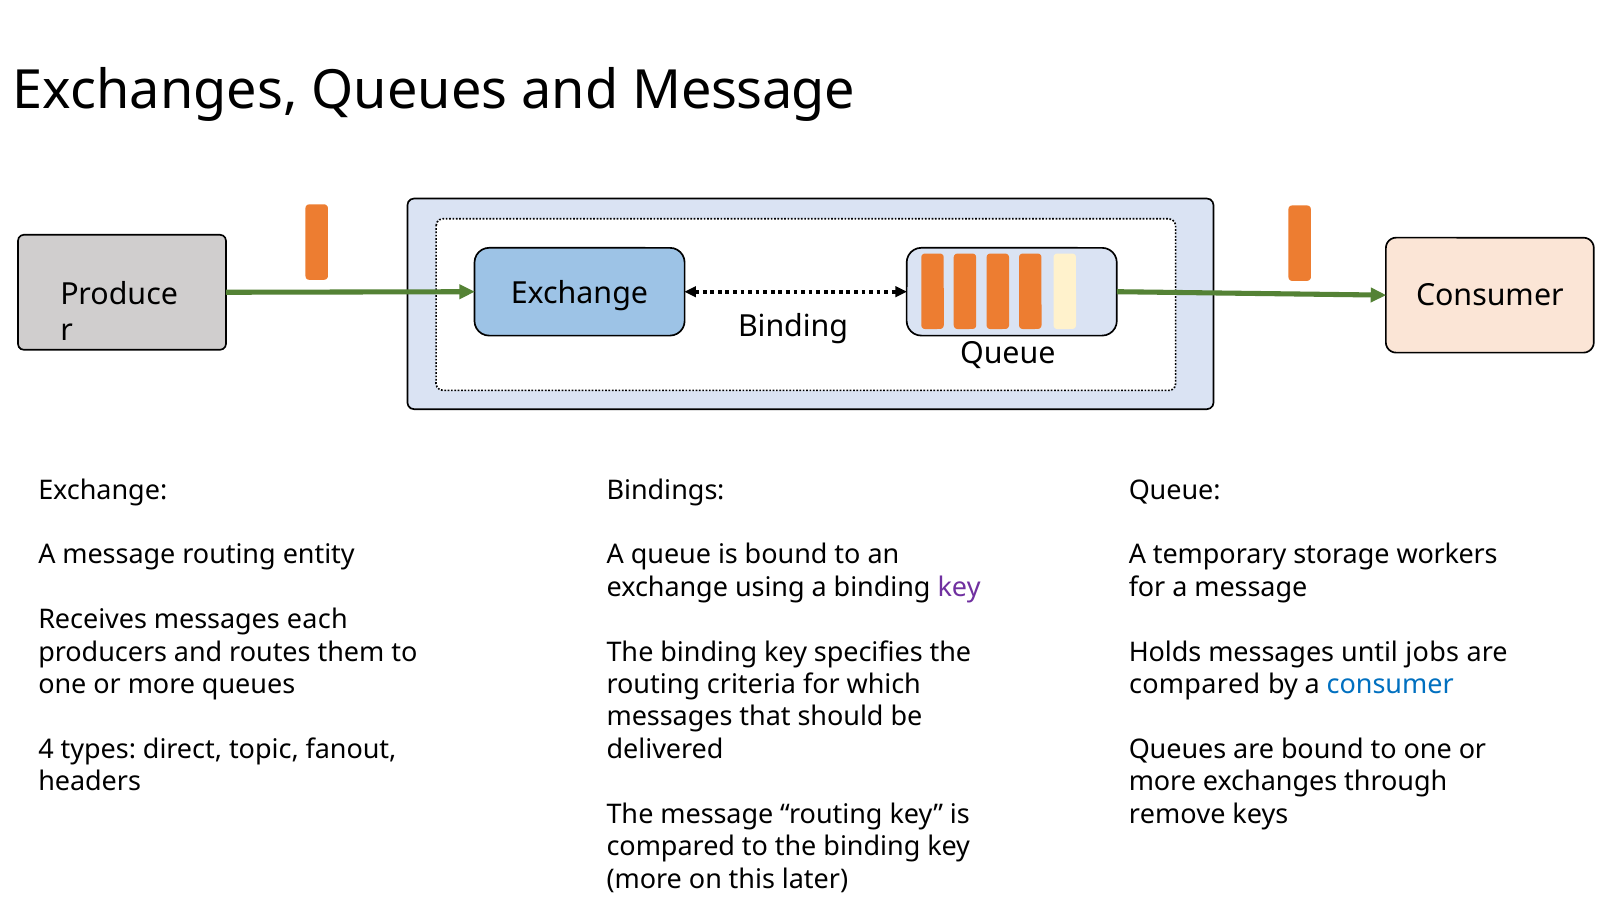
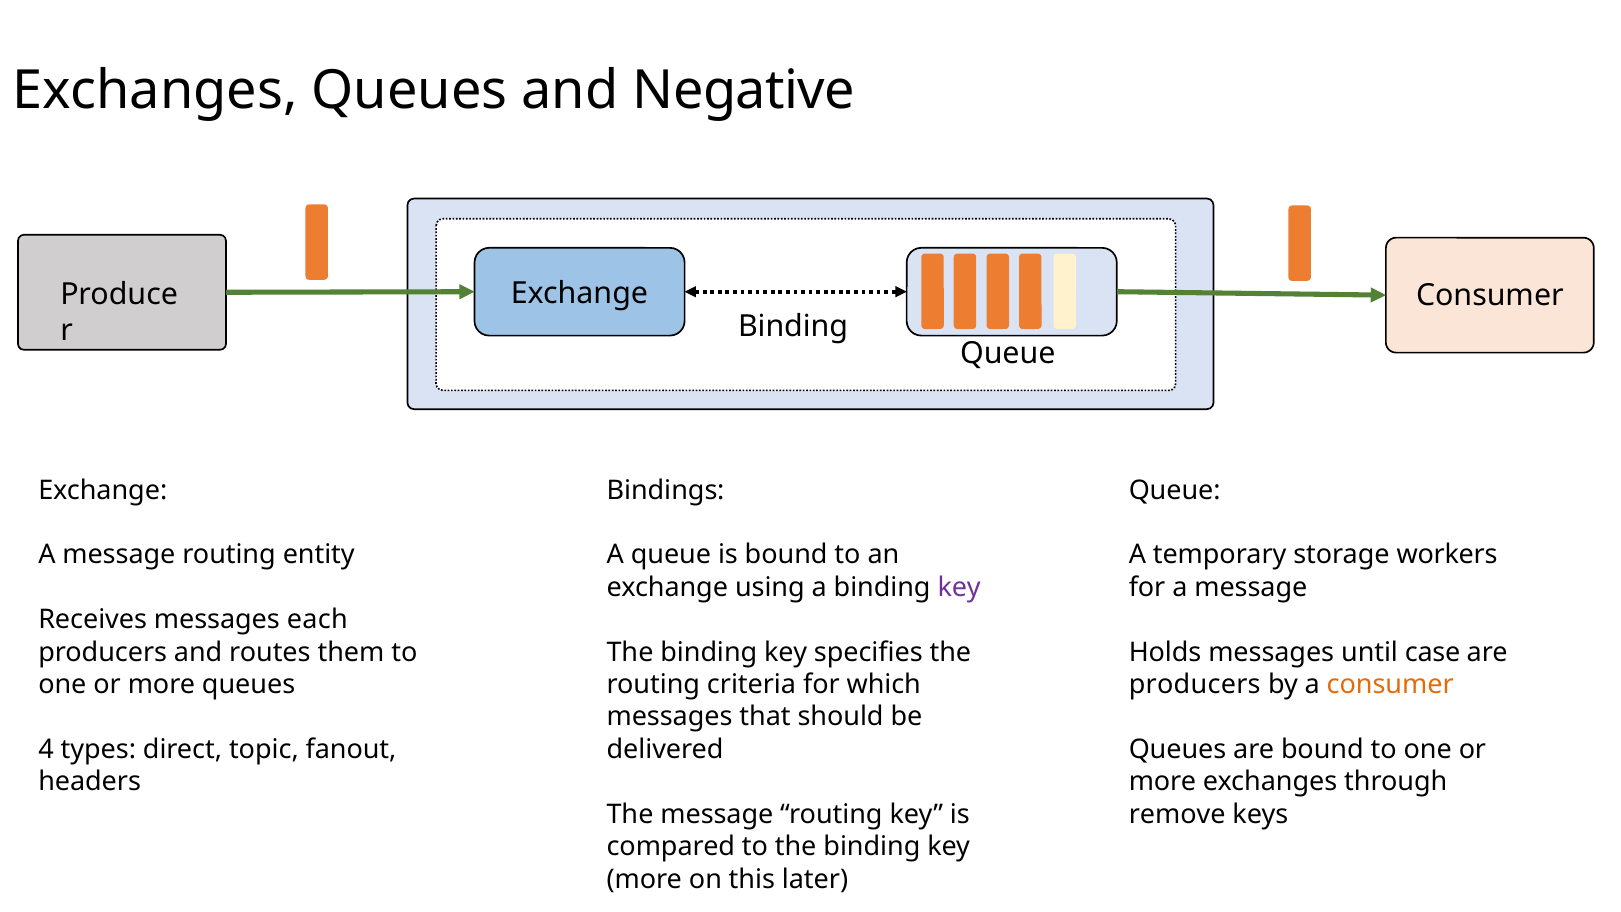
and Message: Message -> Negative (744, 91)
jobs: jobs -> case (1433, 652)
compared: compared -> producers (1195, 684)
consumer colour: blue -> orange (1390, 684)
